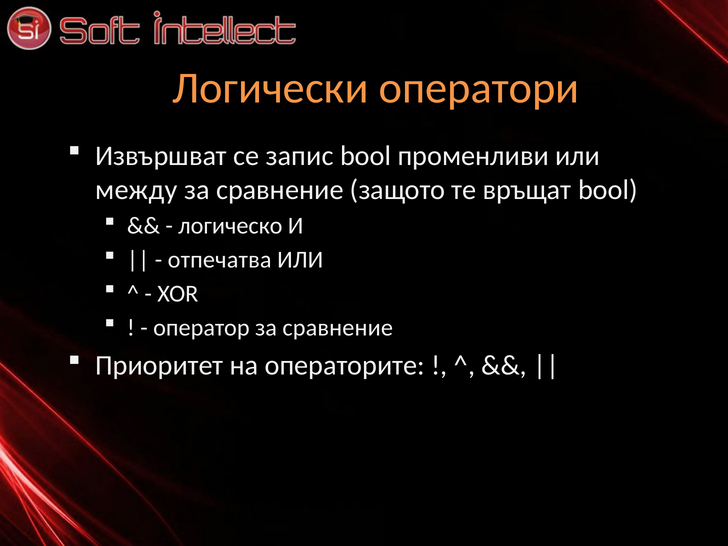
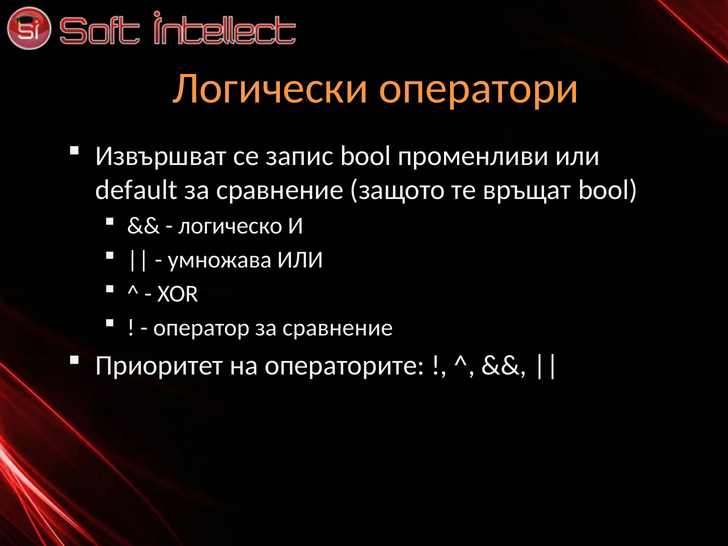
между: между -> default (136, 190)
отпечатва: отпечатва -> умножава (220, 260)
